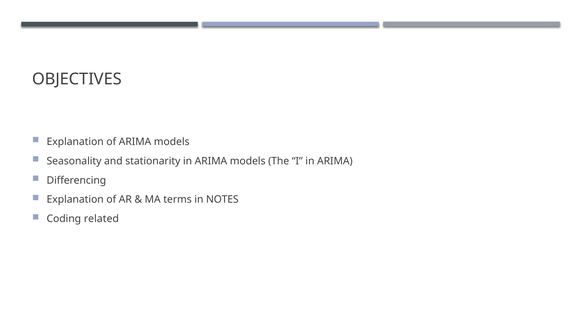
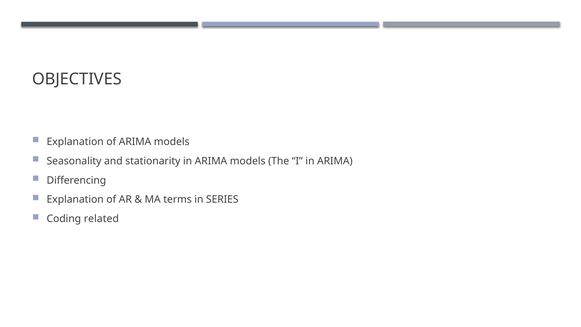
NOTES: NOTES -> SERIES (222, 199)
